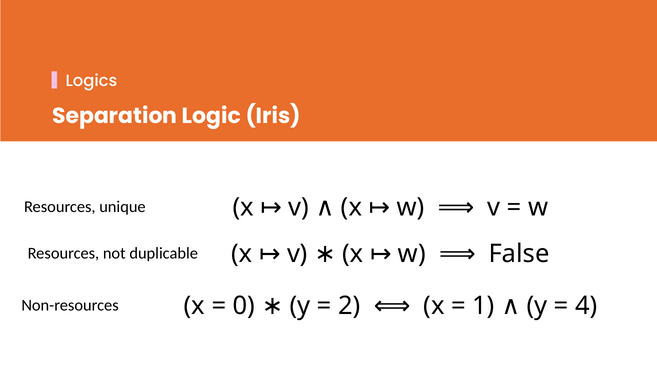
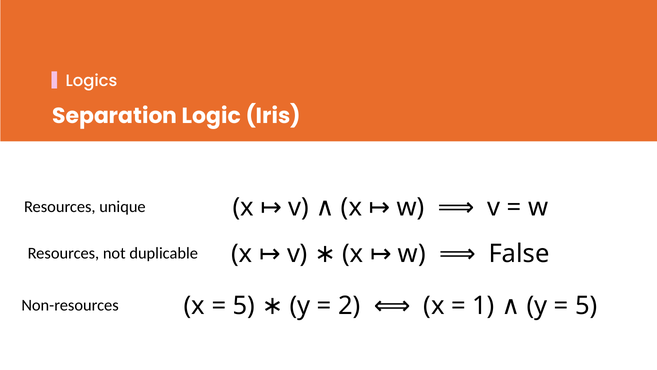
0: 0 -> 5 (244, 305)
4: 4 -> 5 (586, 305)
